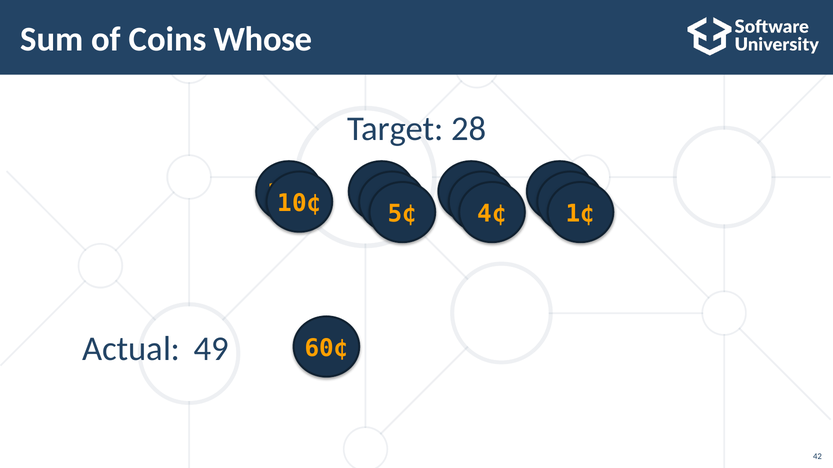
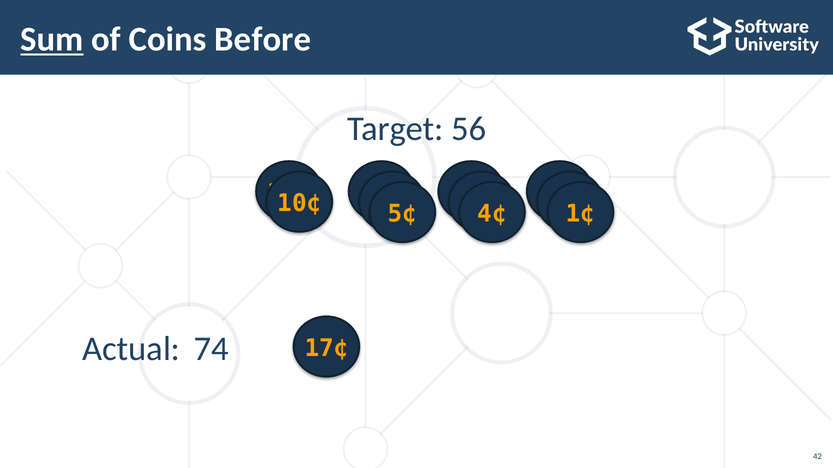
Sum underline: none -> present (52, 39)
Whose: Whose -> Before (263, 39)
28: 28 -> 56 (469, 129)
49: 49 -> 74 (211, 349)
60¢: 60¢ -> 17¢ (326, 349)
